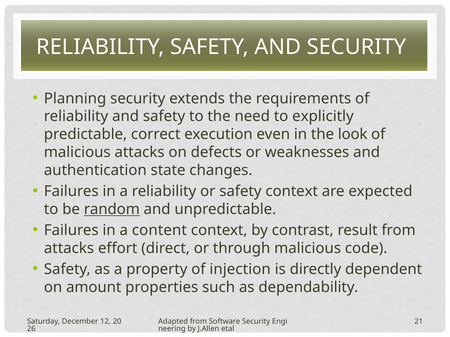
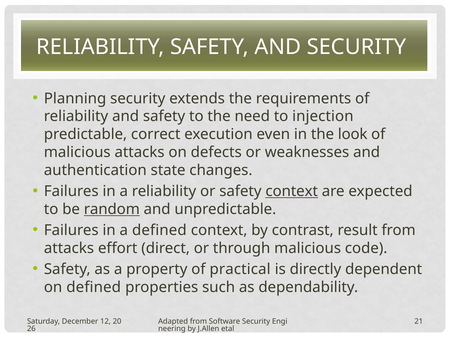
explicitly: explicitly -> injection (323, 117)
context underline: none -> present (292, 192)
a content: content -> defined (159, 231)
injection: injection -> practical (240, 270)
on amount: amount -> defined (94, 288)
